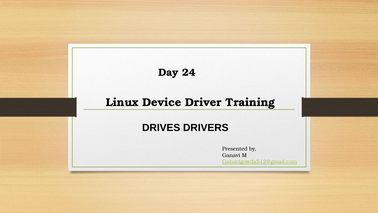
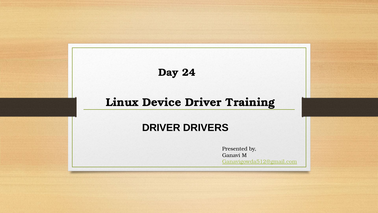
DRIVES: DRIVES -> DRIVER (161, 127)
